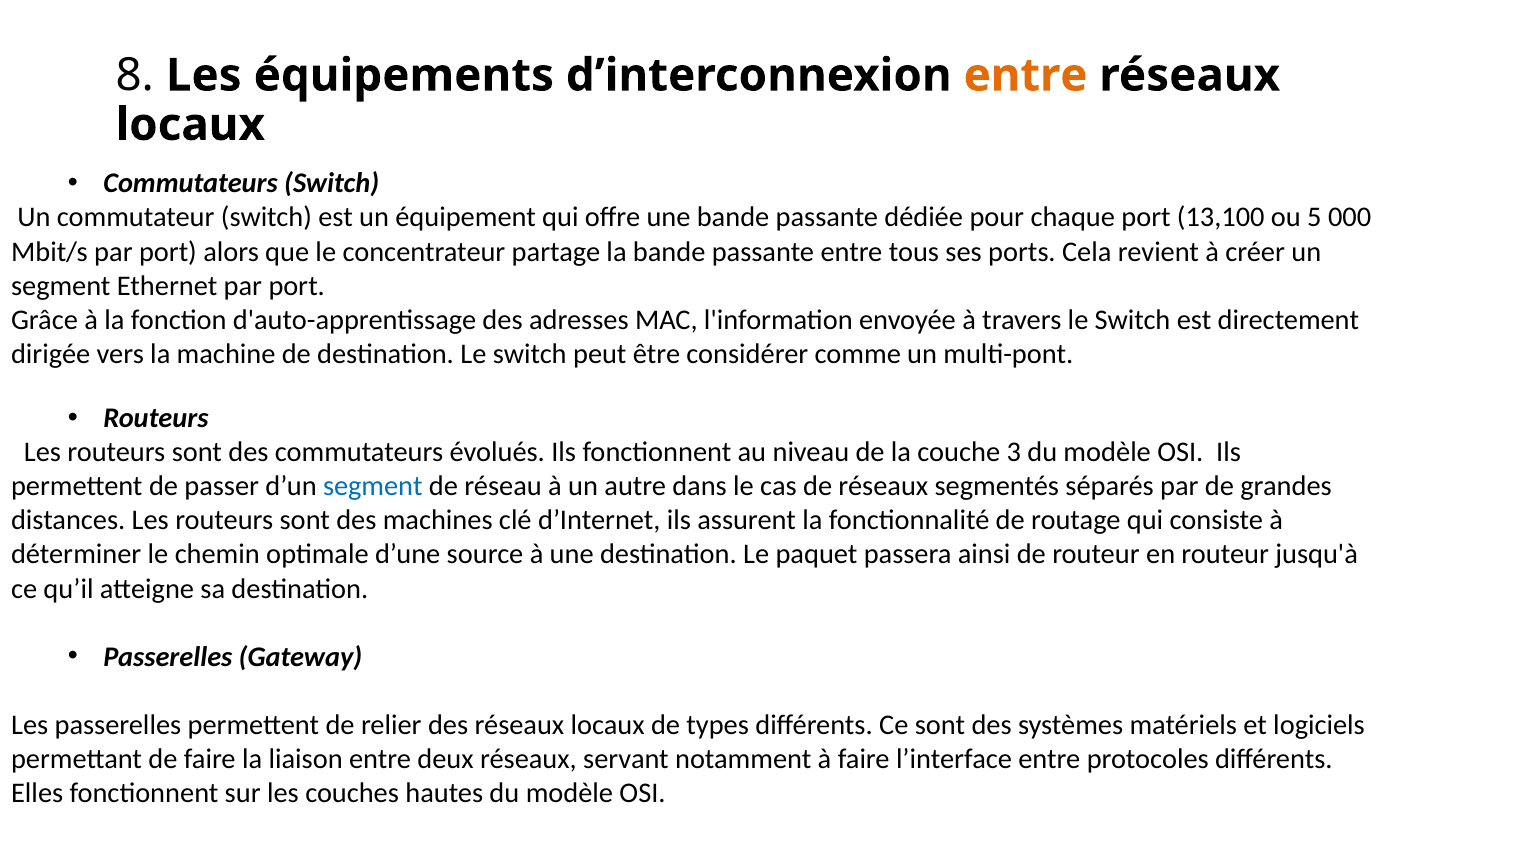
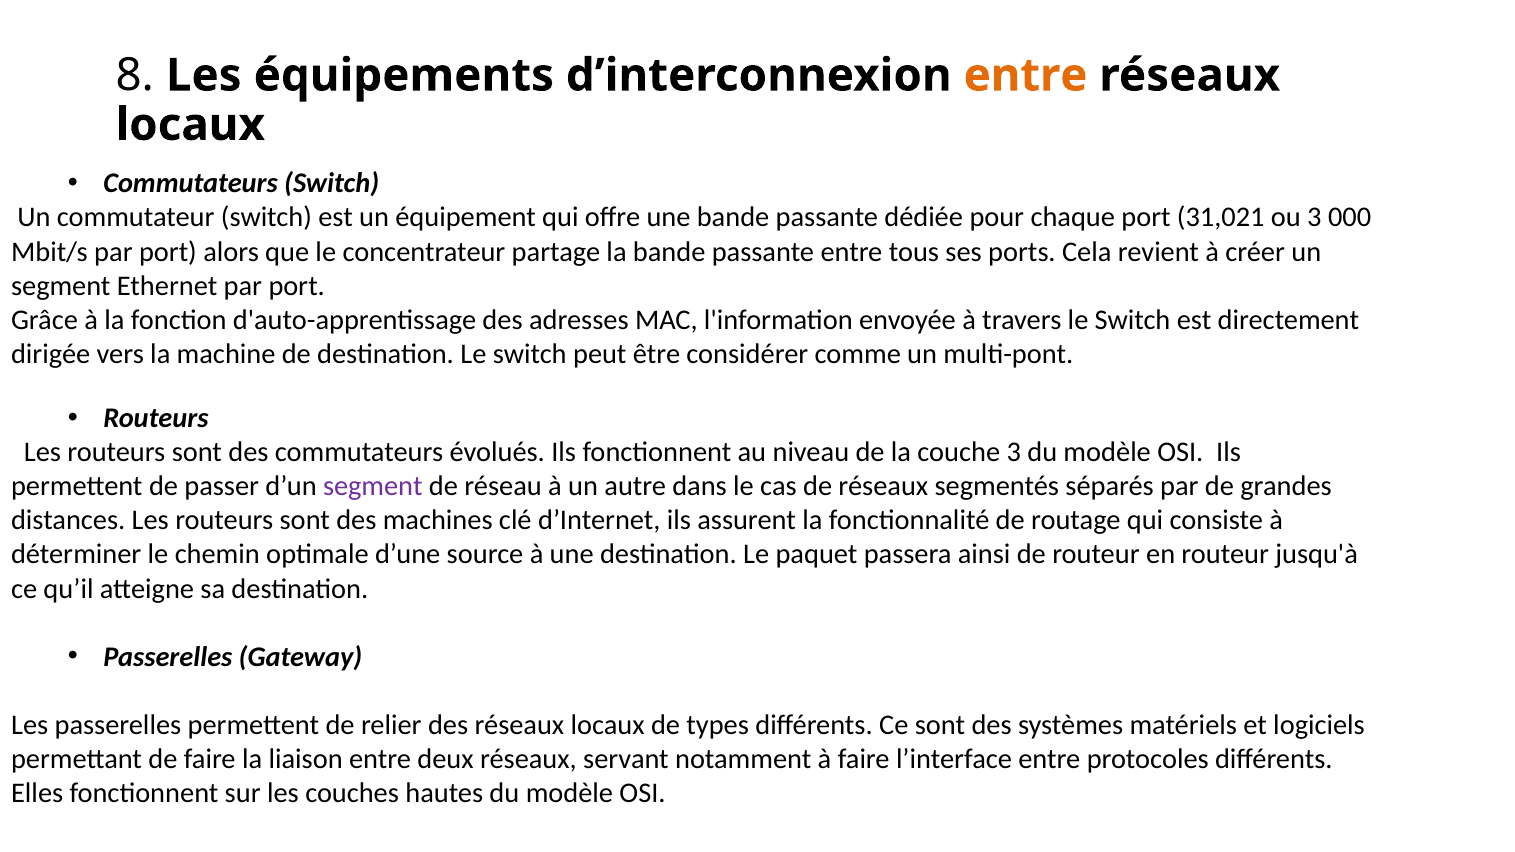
13,100: 13,100 -> 31,021 (1221, 218)
ou 5: 5 -> 3 (1314, 218)
segment colour: blue -> purple (373, 487)
